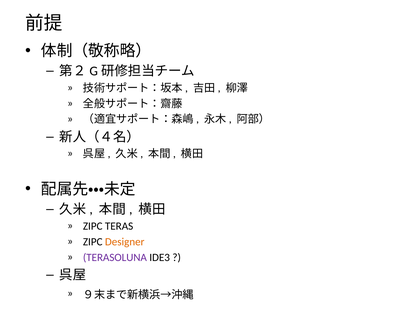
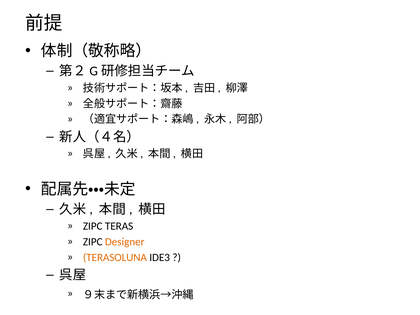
TERASOLUNA colour: purple -> orange (115, 257)
